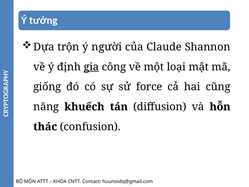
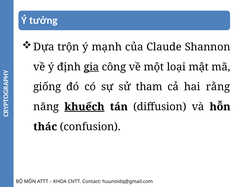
người: người -> mạnh (107, 47)
force: force -> tham (149, 87)
cũng: cũng -> rằng (218, 87)
khuếch underline: none -> present (84, 107)
